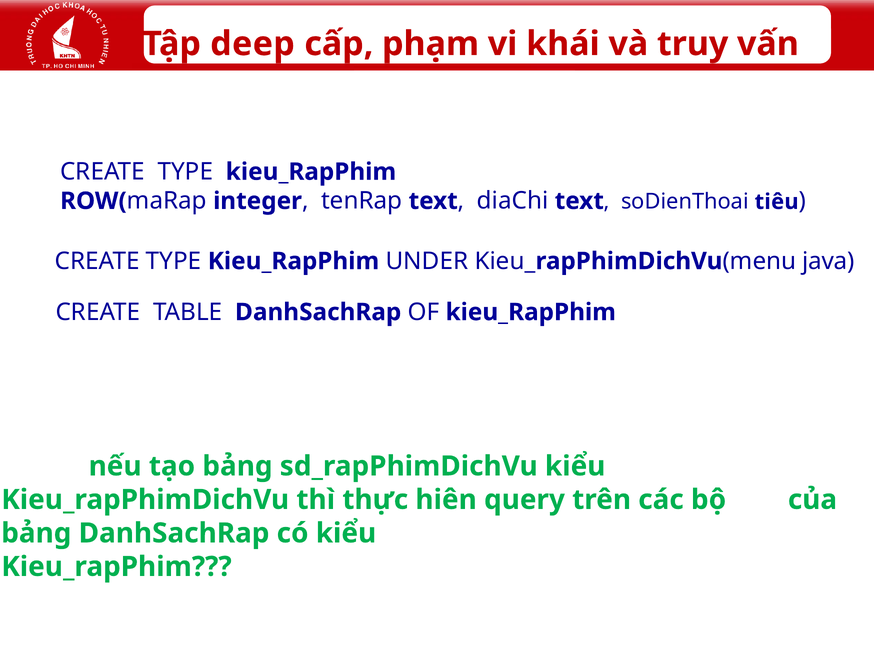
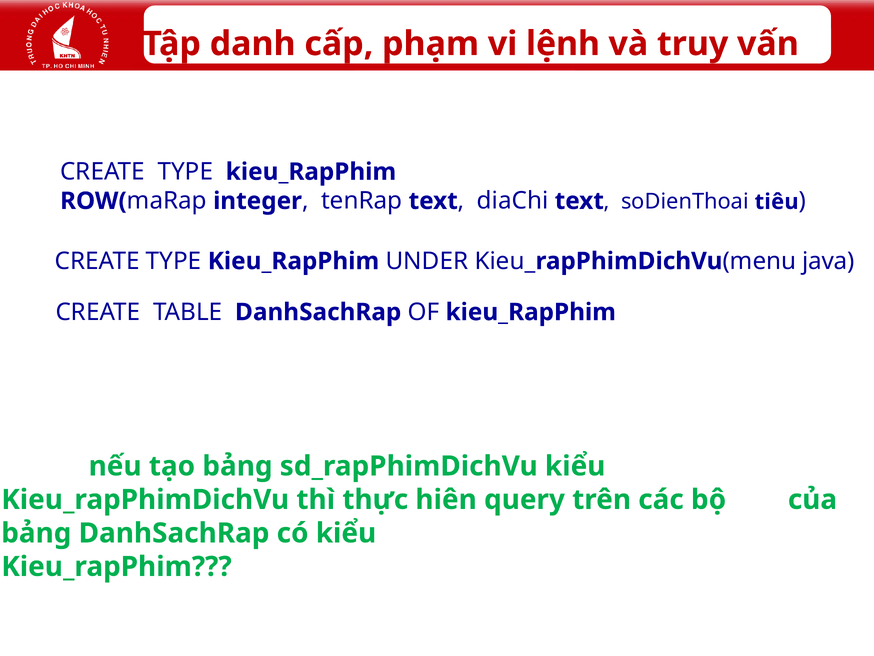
deep: deep -> danh (253, 44)
khái: khái -> lệnh (563, 44)
